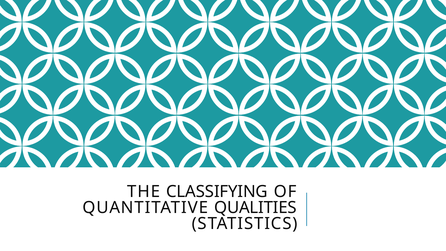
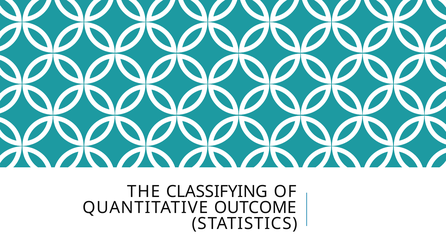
QUALITIES: QUALITIES -> OUTCOME (255, 207)
